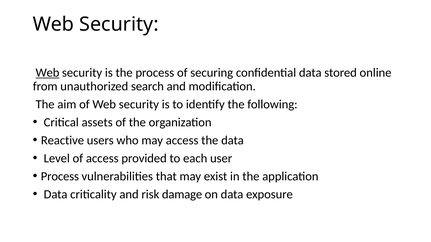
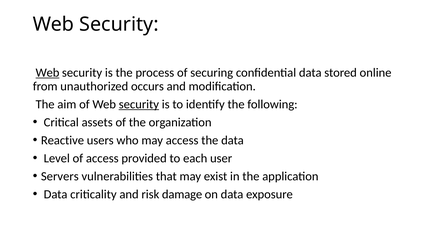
search: search -> occurs (147, 86)
security underline: none -> present (139, 104)
Process: Process -> Servers (60, 177)
